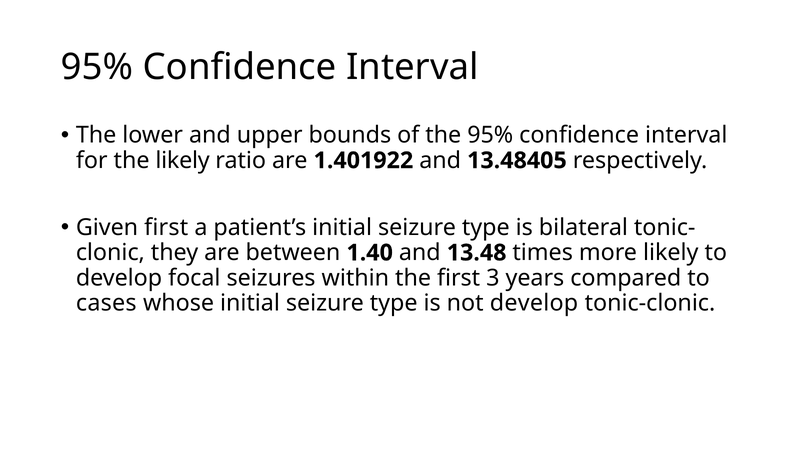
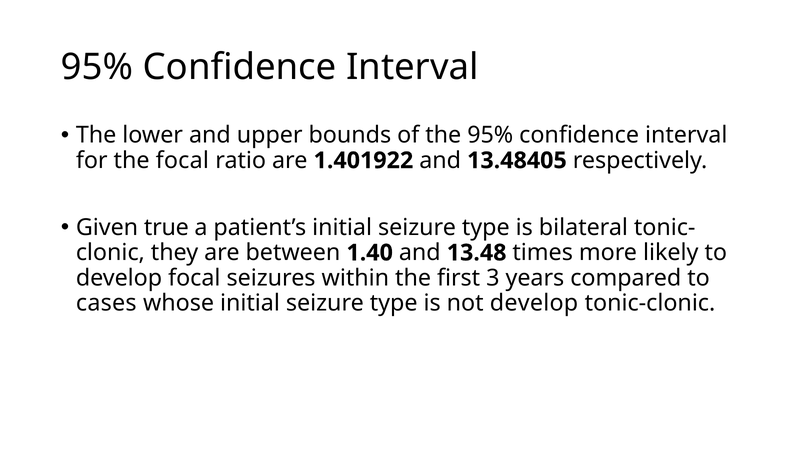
the likely: likely -> focal (182, 160)
Given first: first -> true (166, 227)
